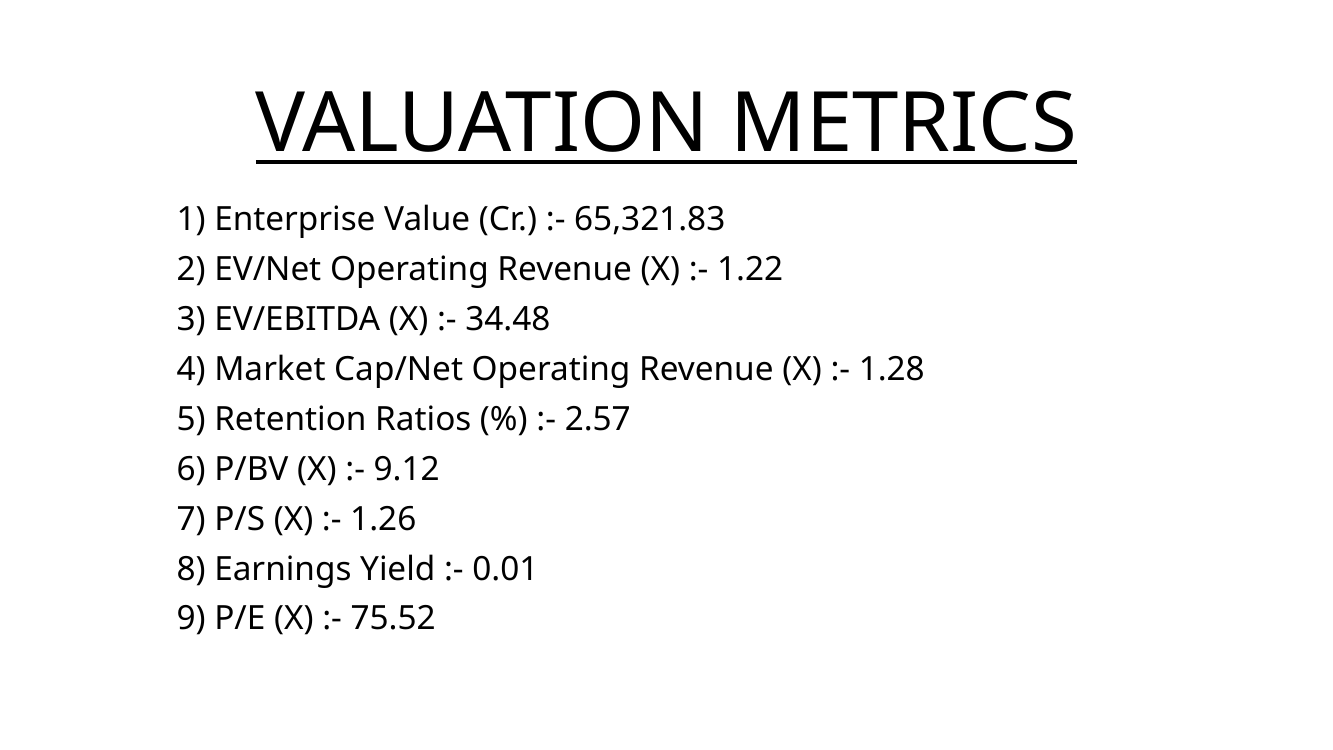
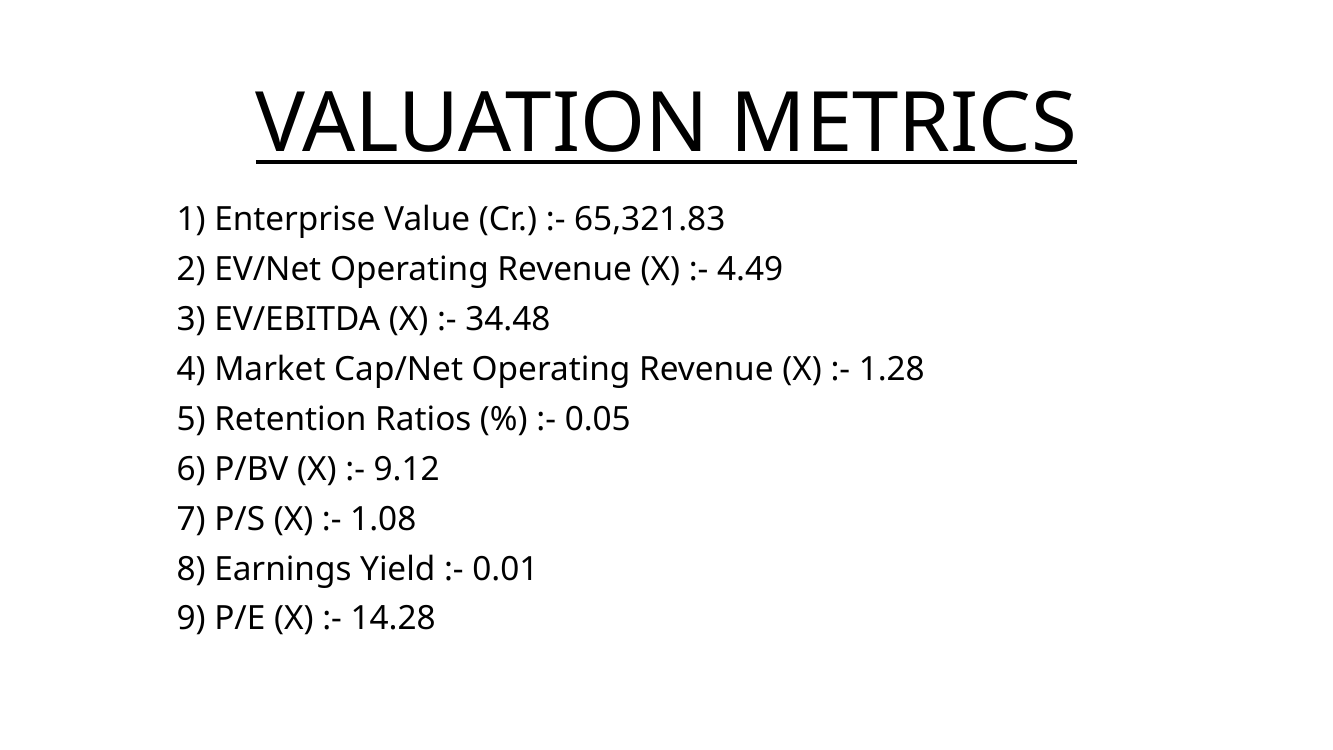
1.22: 1.22 -> 4.49 (750, 270)
2.57: 2.57 -> 0.05 (598, 419)
1.26: 1.26 -> 1.08 (383, 519)
75.52: 75.52 -> 14.28 (393, 619)
